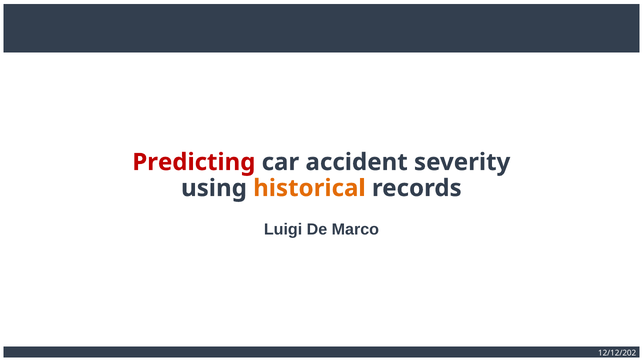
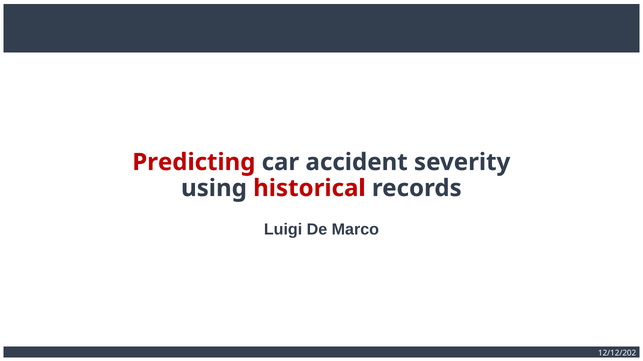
historical colour: orange -> red (309, 189)
